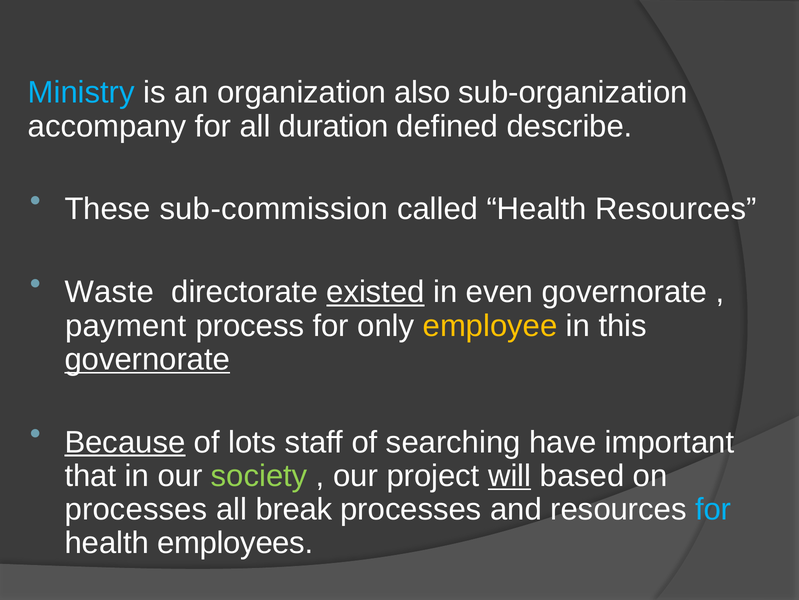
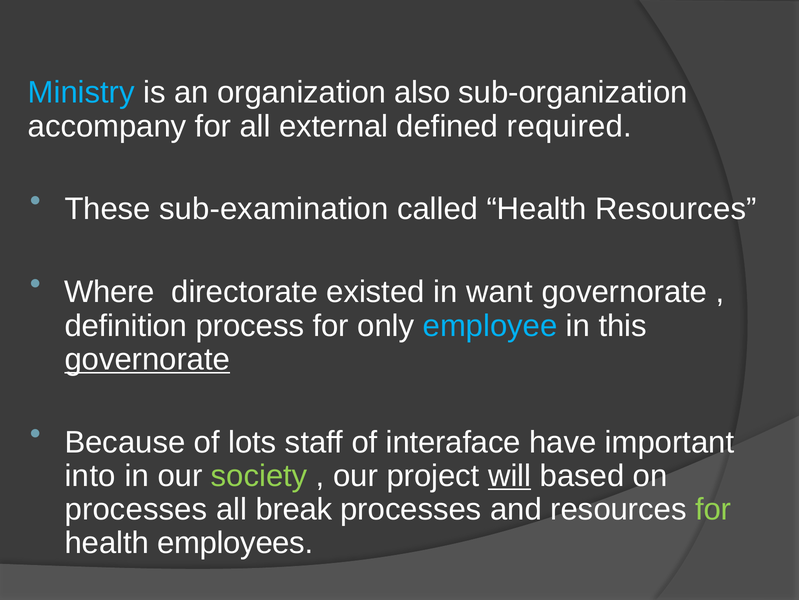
duration: duration -> external (334, 126)
describe: describe -> required (569, 126)
sub-commission: sub-commission -> sub-examination (274, 209)
Waste: Waste -> Where (110, 292)
existed underline: present -> none (375, 292)
even: even -> want (499, 292)
payment: payment -> definition (126, 325)
employee colour: yellow -> light blue (490, 325)
Because underline: present -> none (125, 442)
searching: searching -> interaface (453, 442)
that: that -> into (90, 475)
for colour: light blue -> light green (713, 509)
